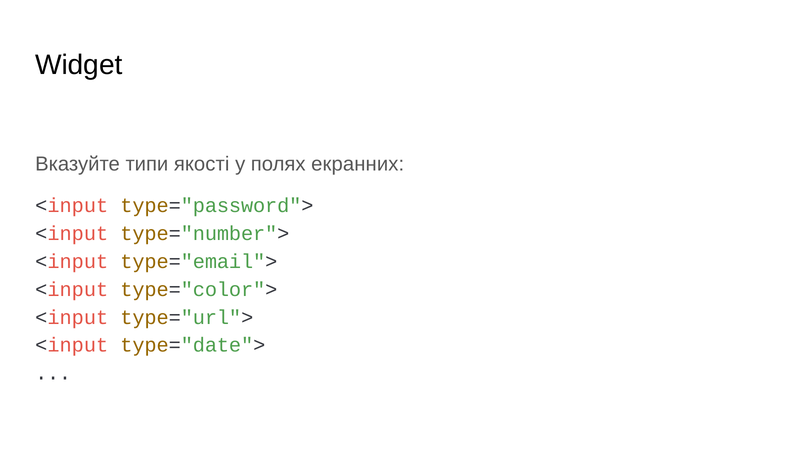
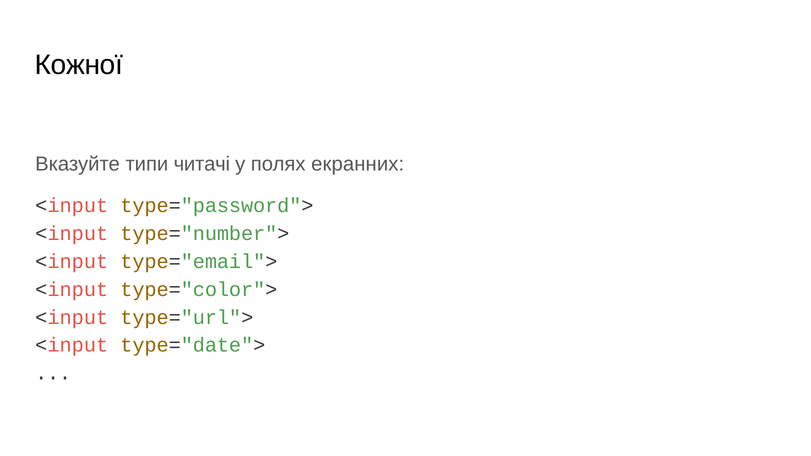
Widget: Widget -> Кожної (79, 65)
якості: якості -> читачі (202, 164)
